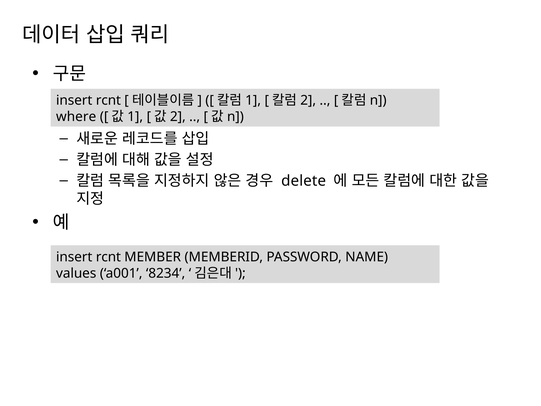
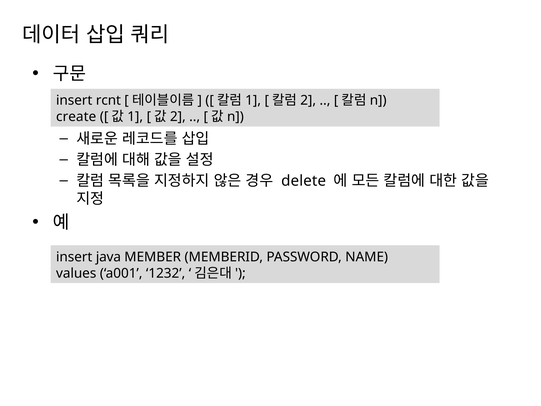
where: where -> create (76, 117)
rcnt: rcnt -> java (108, 257)
8234: 8234 -> 1232 (166, 273)
